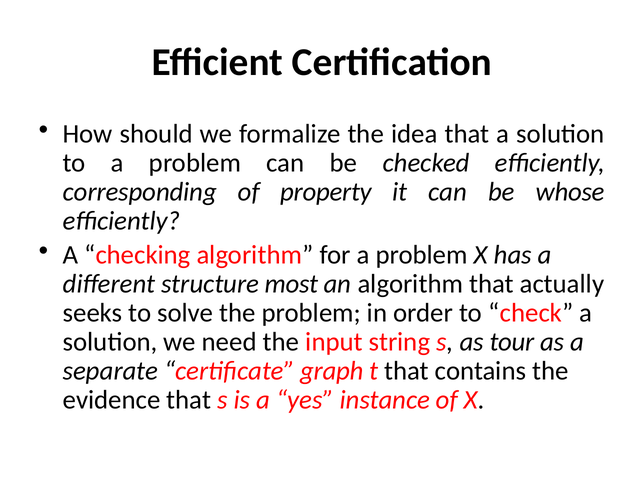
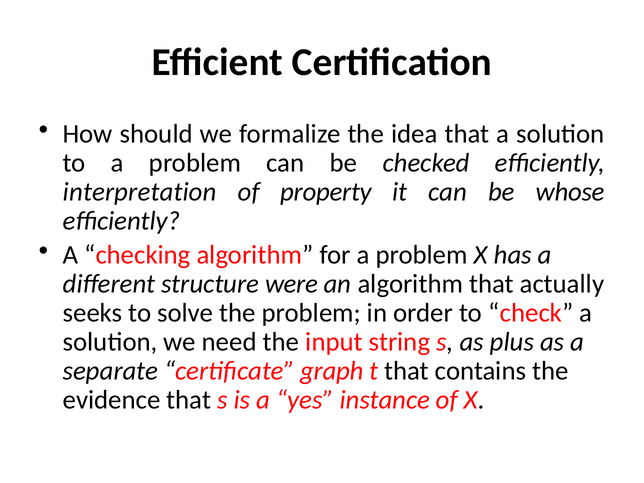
corresponding: corresponding -> interpretation (140, 192)
most: most -> were (292, 284)
tour: tour -> plus (512, 342)
